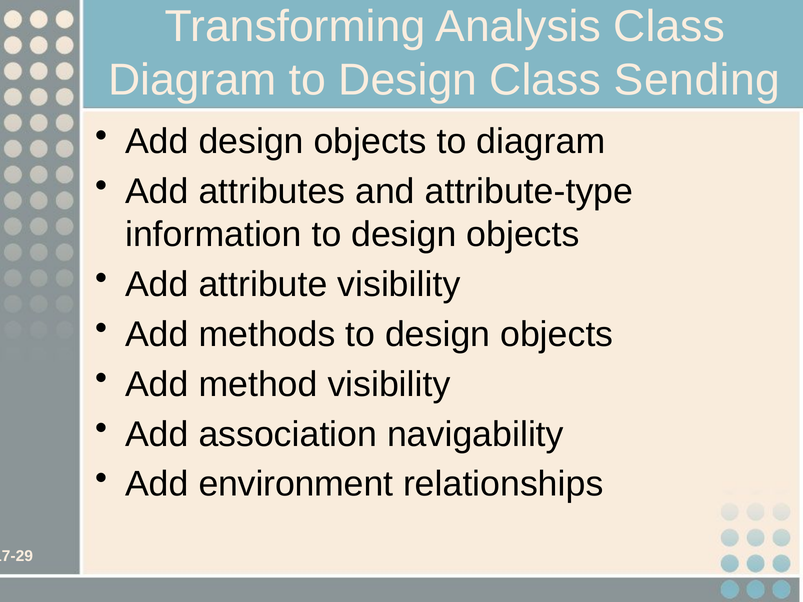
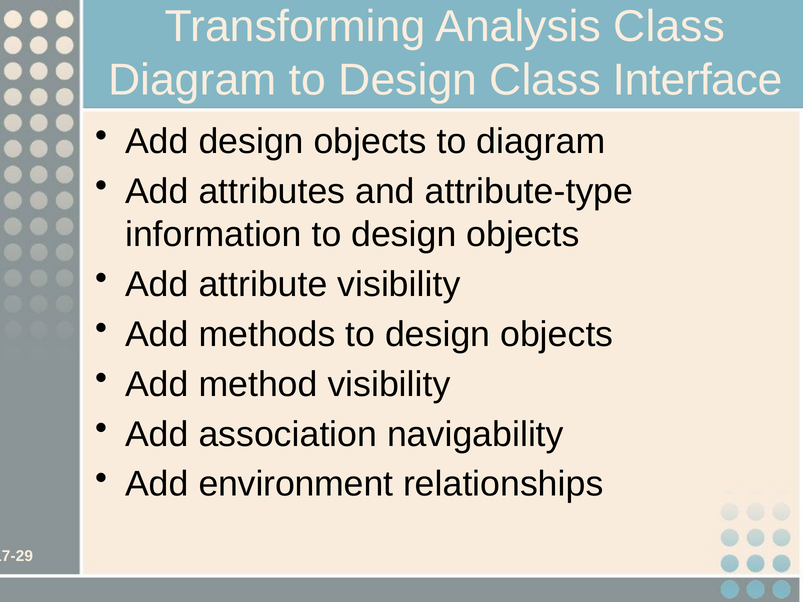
Sending: Sending -> Interface (698, 80)
